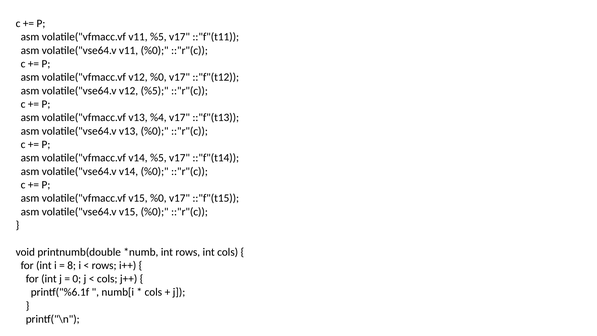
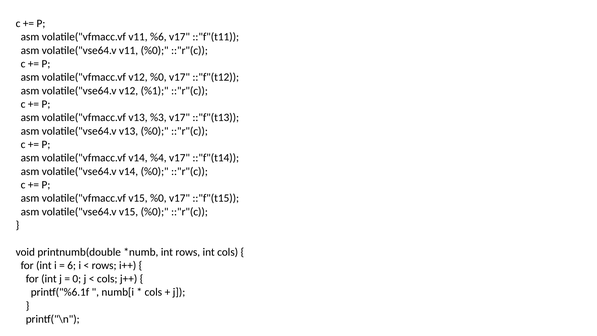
v11 %5: %5 -> %6 (158, 37)
v12 %5: %5 -> %1 (155, 91)
%4: %4 -> %3 (158, 118)
v14 %5: %5 -> %4 (158, 158)
8: 8 -> 6 (72, 265)
